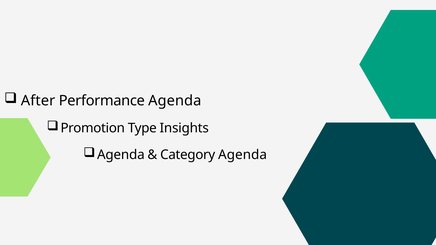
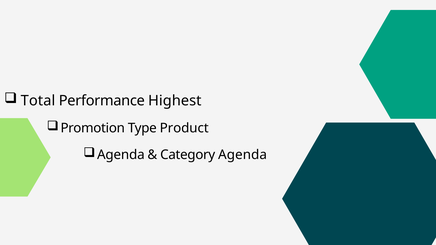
After: After -> Total (38, 101)
Performance Agenda: Agenda -> Highest (175, 101)
Insights: Insights -> Product (184, 128)
